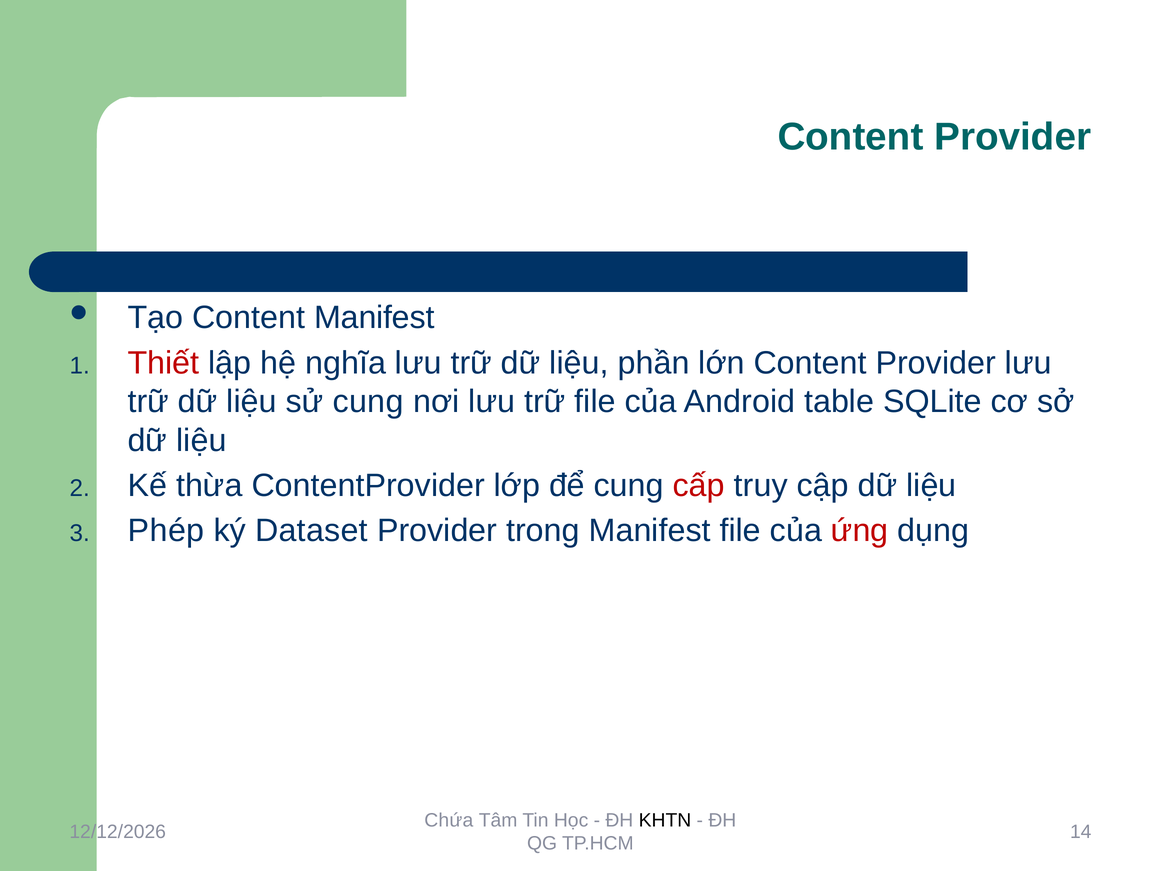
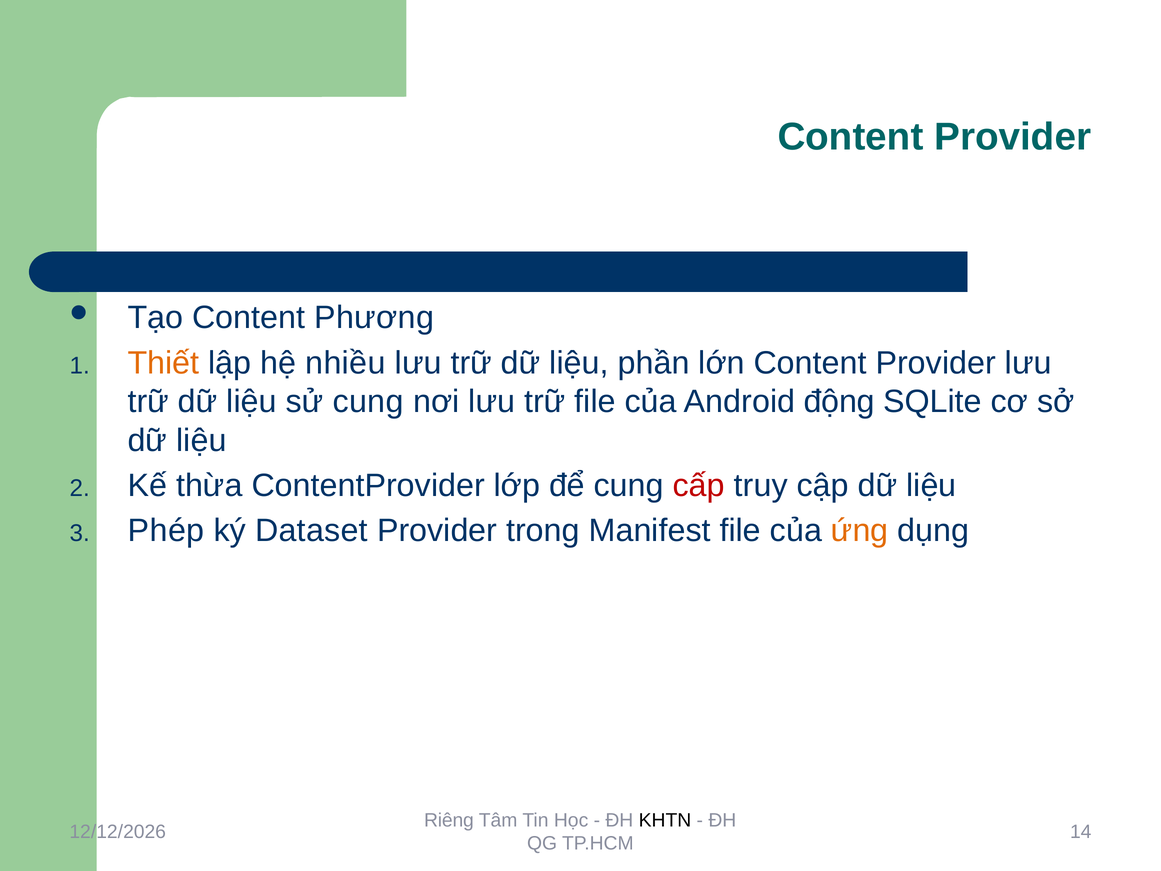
Content Manifest: Manifest -> Phương (374, 318)
Thiết colour: red -> orange (164, 363)
nghĩa: nghĩa -> nhiều (345, 363)
table: table -> động (839, 402)
ứng colour: red -> orange (860, 531)
Chứa: Chứa -> Riêng (449, 820)
